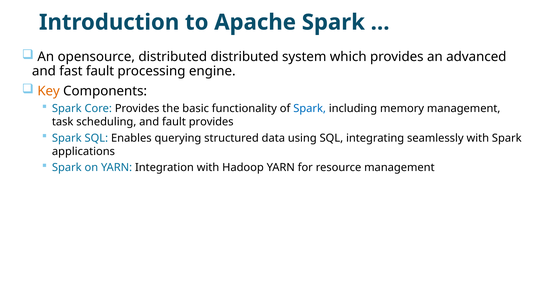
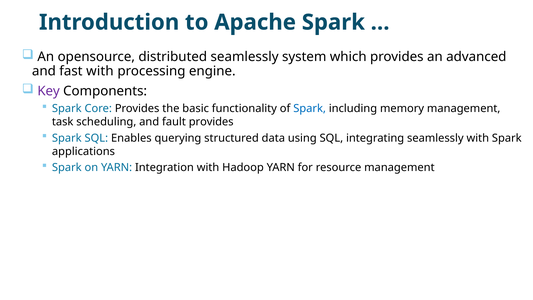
distributed distributed: distributed -> seamlessly (245, 57)
fast fault: fault -> with (100, 71)
Key colour: orange -> purple (49, 91)
